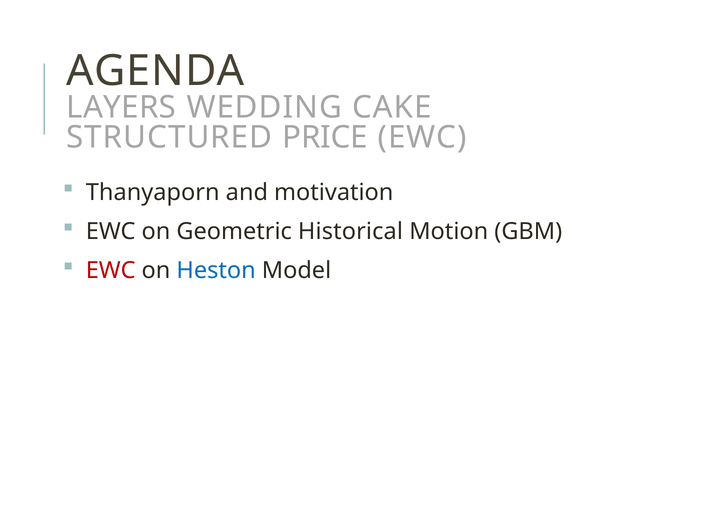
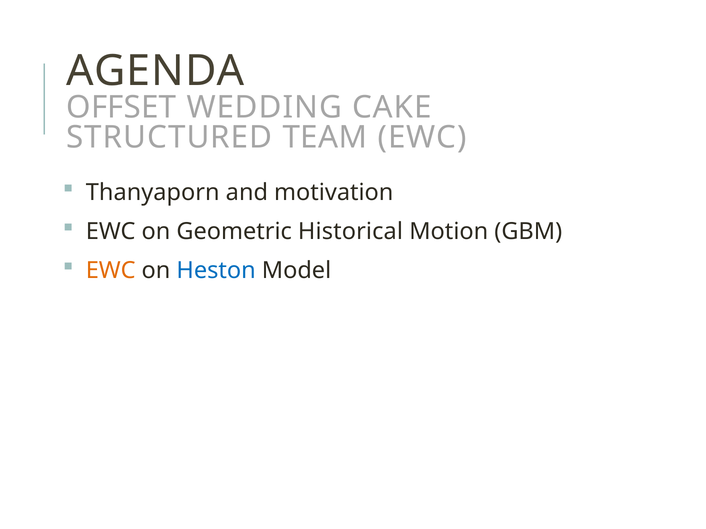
LAYERS: LAYERS -> OFFSET (121, 107)
PRICE: PRICE -> TEAM (325, 138)
EWC colour: red -> orange (111, 271)
